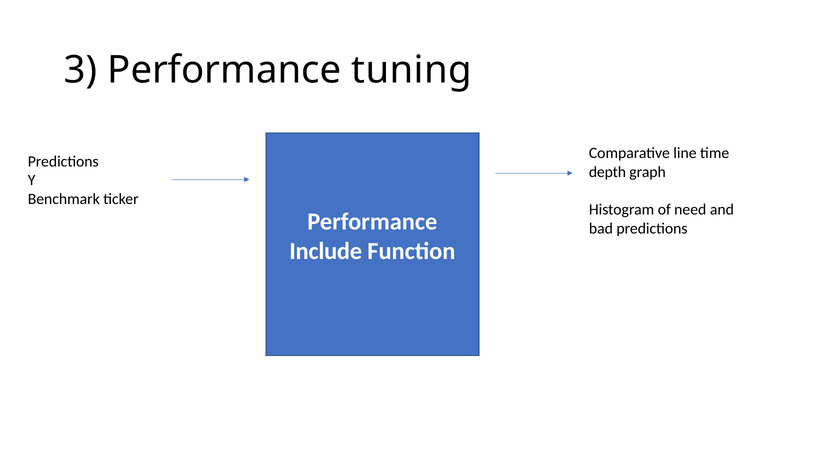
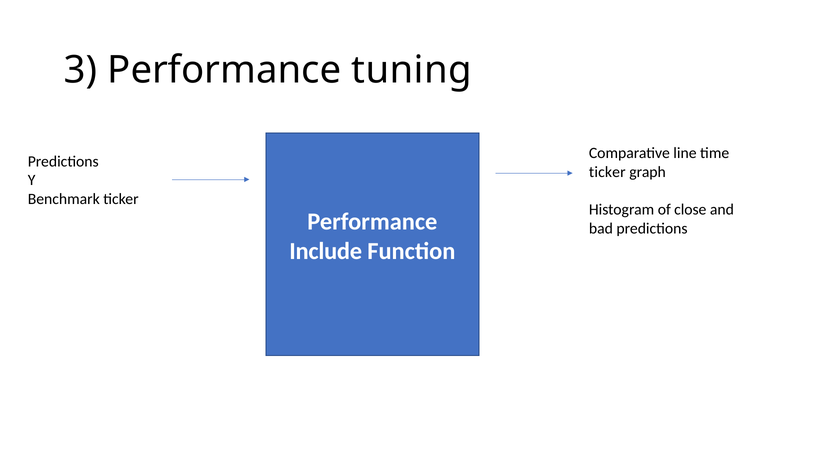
depth: depth -> ticker (607, 172)
need: need -> close (690, 210)
